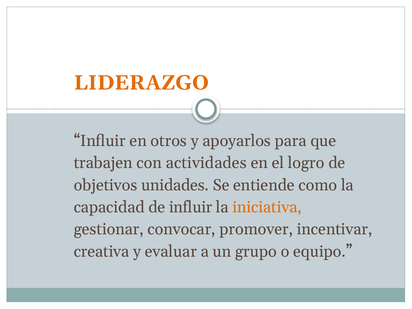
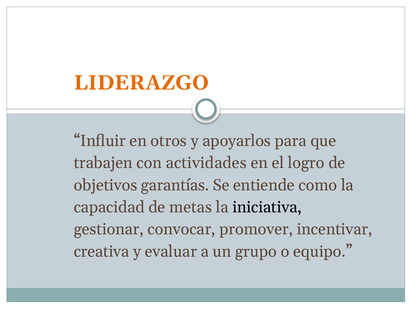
unidades: unidades -> garantías (175, 185)
de influir: influir -> metas (191, 207)
iniciativa colour: orange -> black (267, 207)
